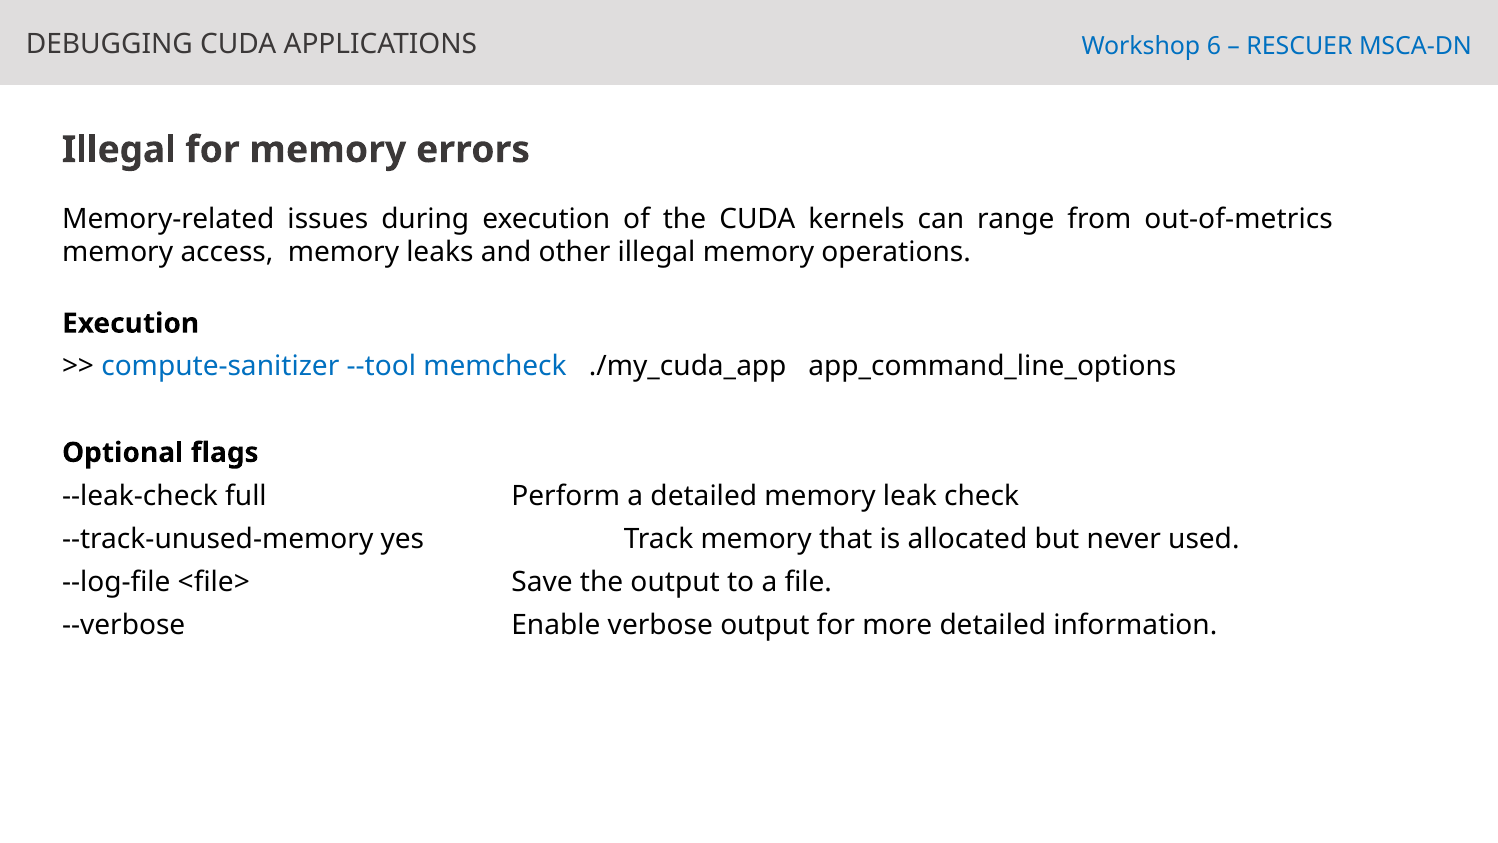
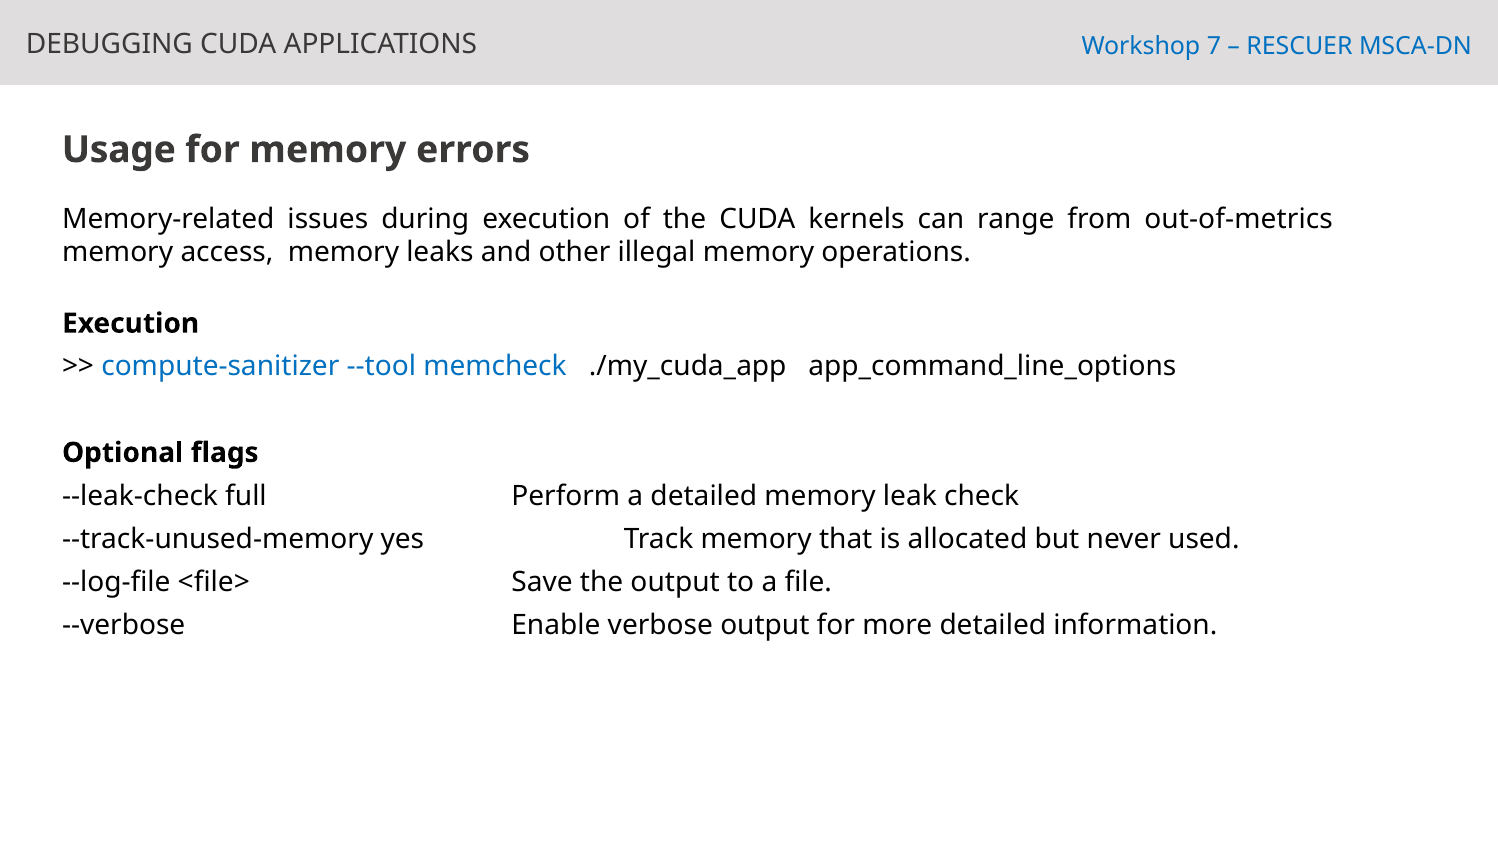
6: 6 -> 7 (1214, 46)
Illegal: Illegal -> Usage (119, 150)
